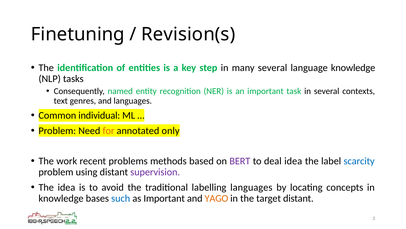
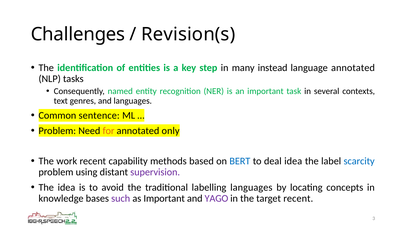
Finetuning: Finetuning -> Challenges (78, 34)
many several: several -> instead (273, 68)
language knowledge: knowledge -> annotated (353, 68)
individual: individual -> sentence (99, 115)
problems: problems -> capability (128, 161)
BERT colour: purple -> blue (240, 161)
such colour: blue -> purple (121, 198)
YAGO colour: orange -> purple (216, 198)
target distant: distant -> recent (298, 198)
